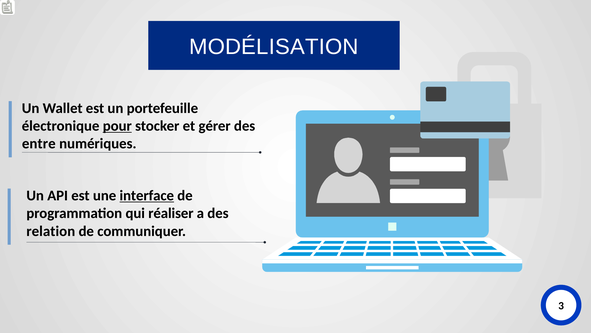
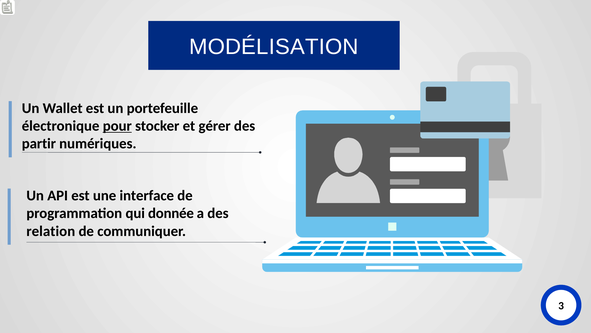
entre: entre -> partir (39, 144)
interface underline: present -> none (147, 195)
réaliser: réaliser -> donnée (171, 213)
